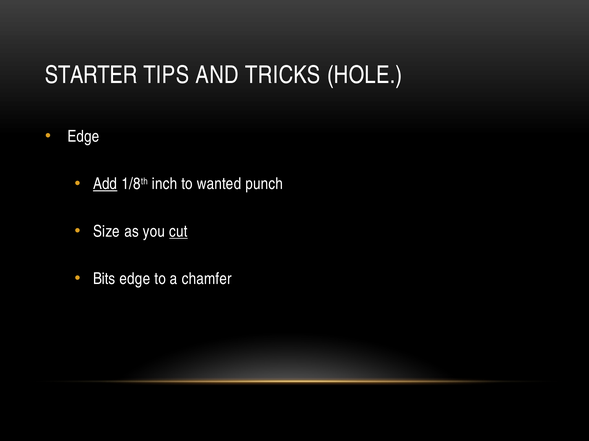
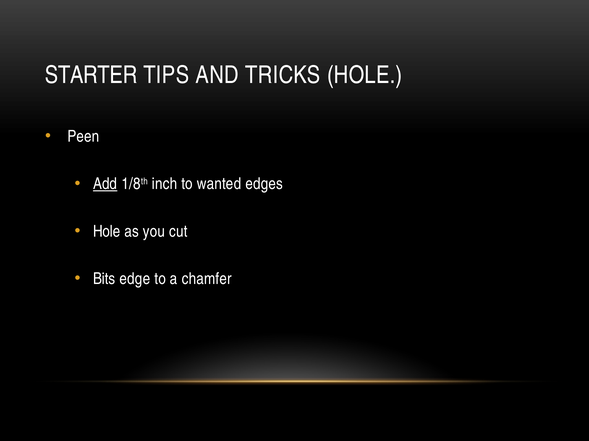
Edge: Edge -> Peen (83, 137)
punch: punch -> edges (264, 184)
Size: Size -> Hole (107, 232)
cut underline: present -> none (178, 232)
